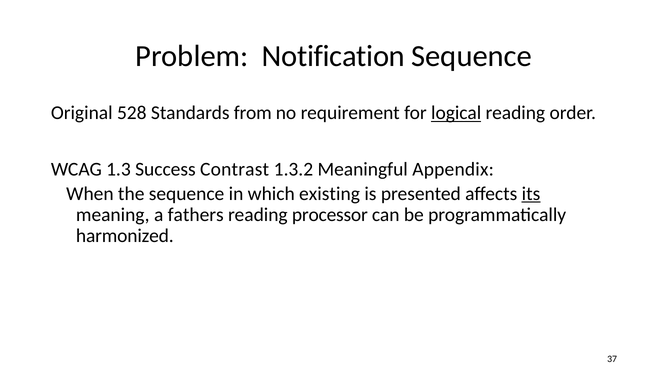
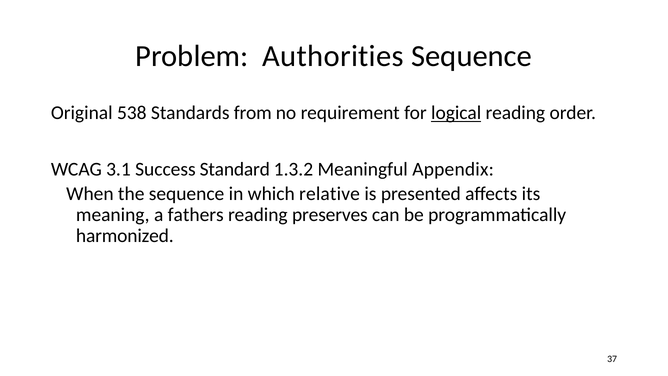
Notification: Notification -> Authorities (333, 56)
528: 528 -> 538 (132, 113)
1.3: 1.3 -> 3.1 (118, 169)
Contrast: Contrast -> Standard (235, 169)
existing: existing -> relative (329, 193)
its underline: present -> none (531, 193)
processor: processor -> preserves (330, 215)
